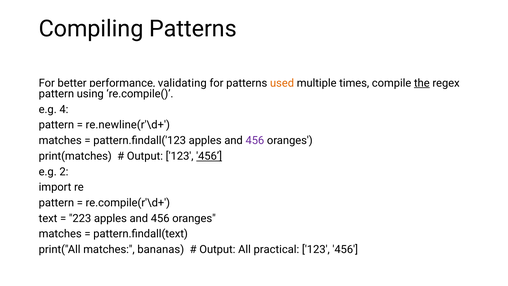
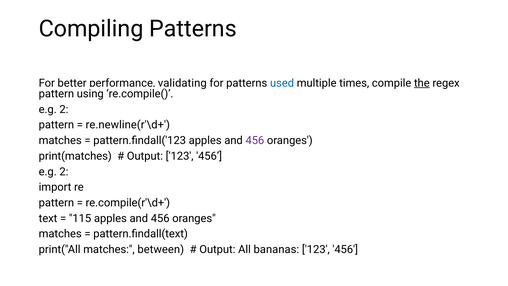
used colour: orange -> blue (282, 83)
4: 4 -> 2 (64, 109)
456 underline: present -> none (209, 156)
223: 223 -> 115 (80, 218)
bananas: bananas -> between (161, 249)
practical: practical -> bananas (276, 249)
